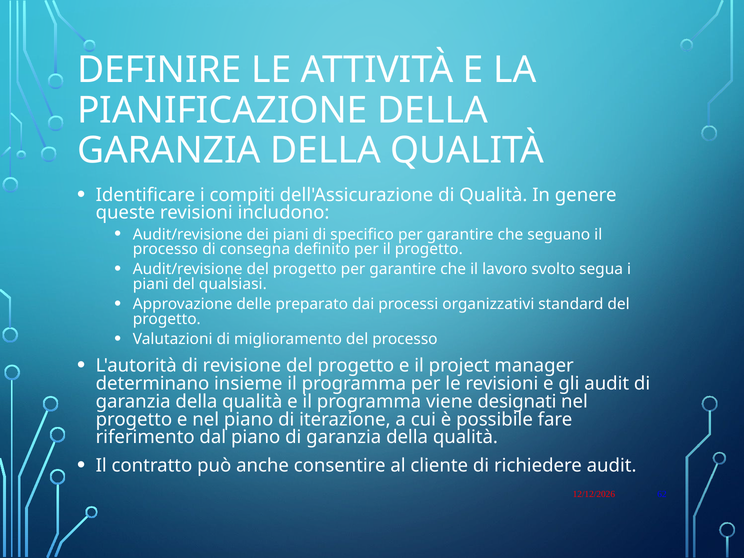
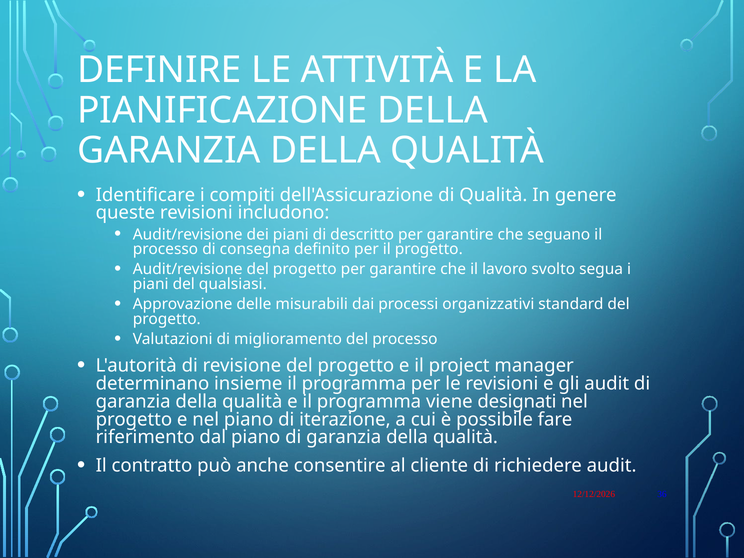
specifico: specifico -> descritto (362, 234)
preparato: preparato -> misurabili (312, 304)
62: 62 -> 36 (662, 494)
